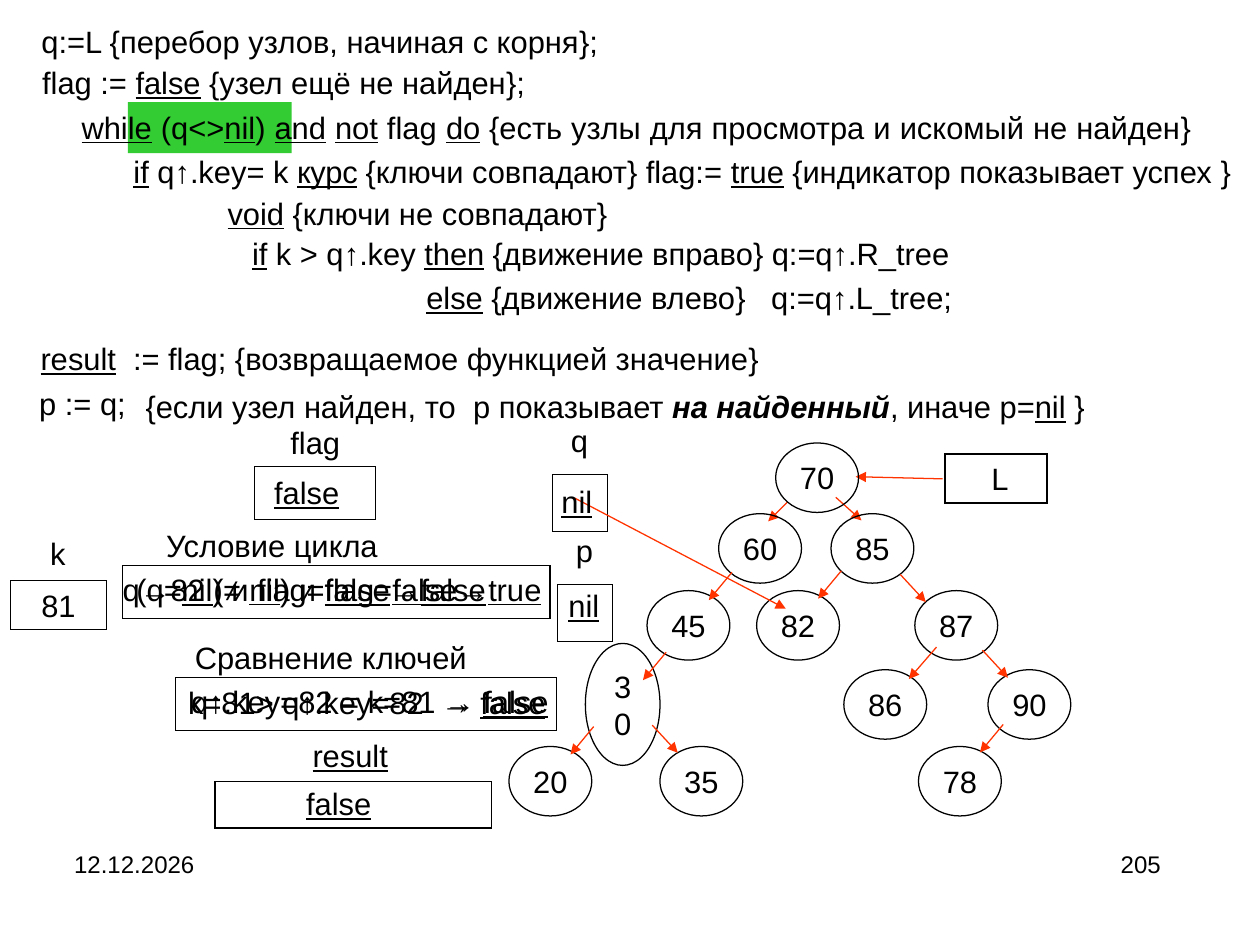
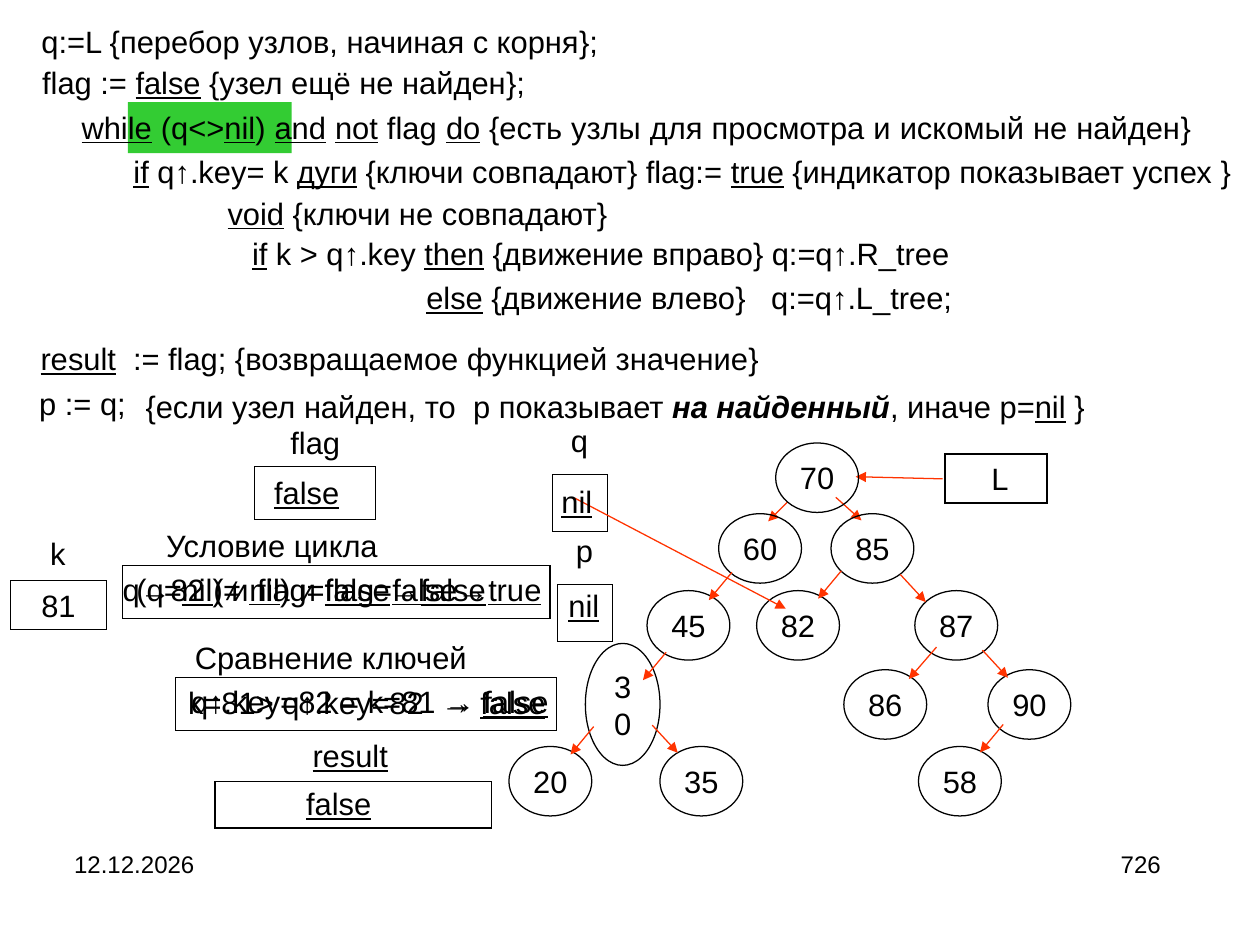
курс: курс -> дуги (327, 174)
78: 78 -> 58 (960, 784)
205: 205 -> 726 (1141, 866)
